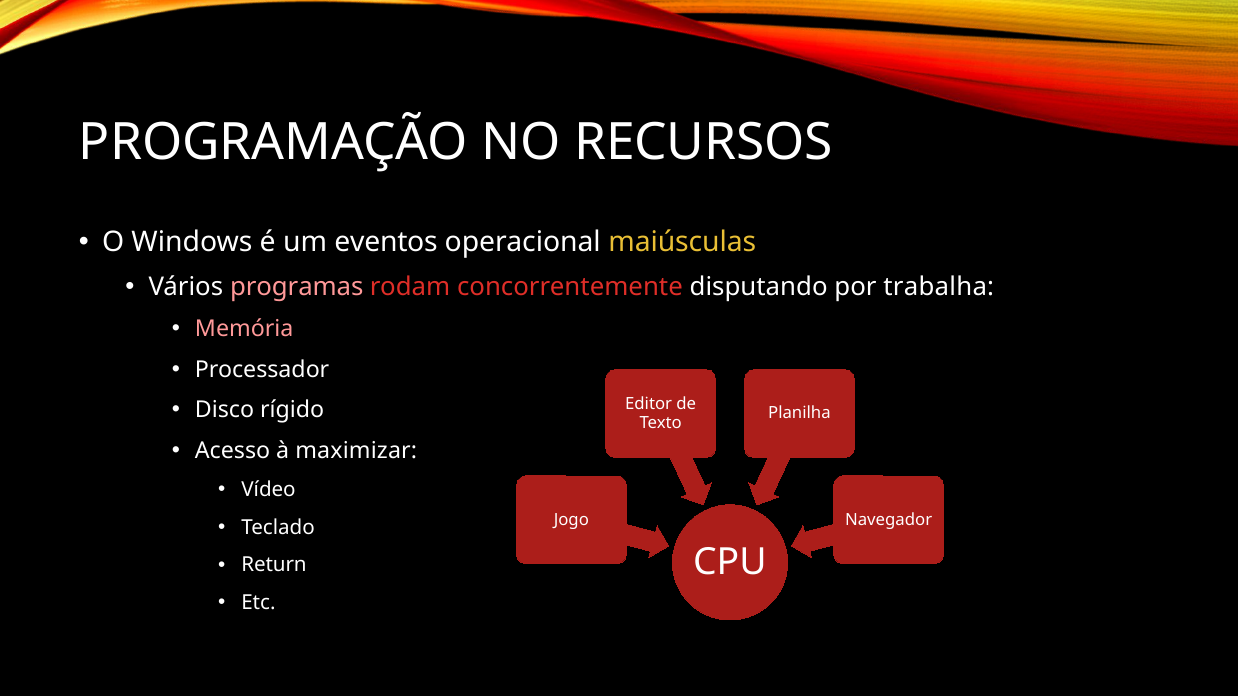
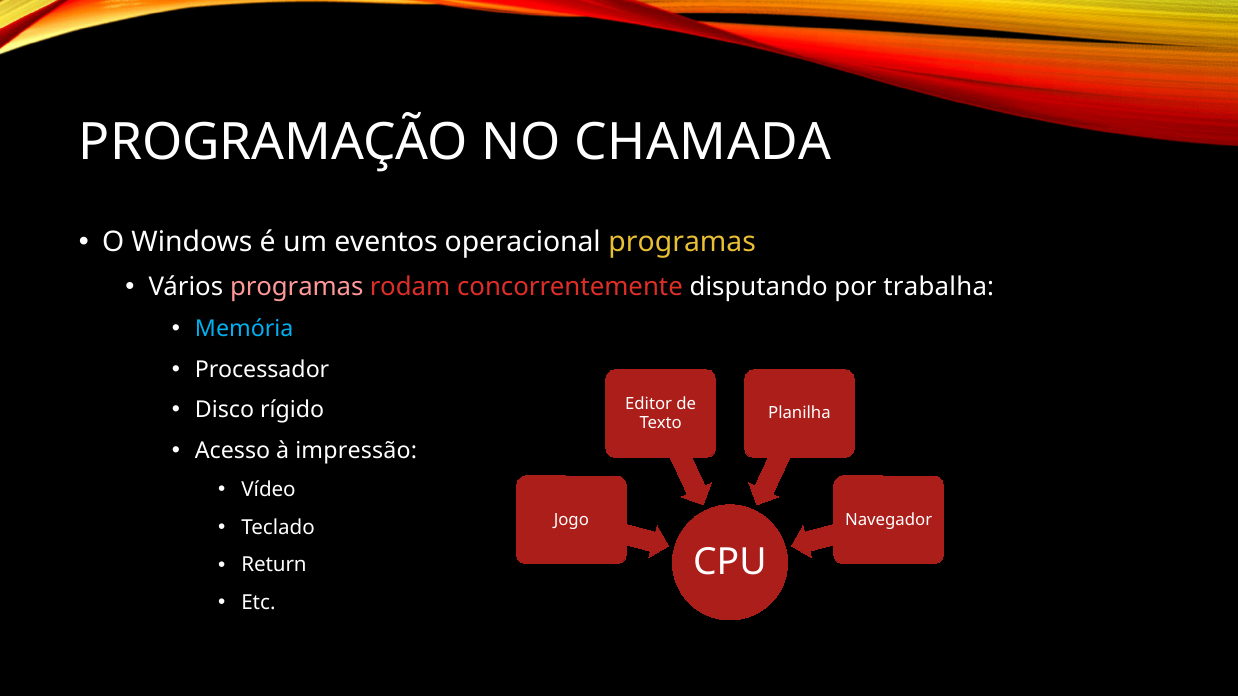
RECURSOS: RECURSOS -> CHAMADA (703, 143)
operacional maiúsculas: maiúsculas -> programas (682, 243)
Memória colour: pink -> light blue (244, 329)
maximizar: maximizar -> impressão (356, 451)
